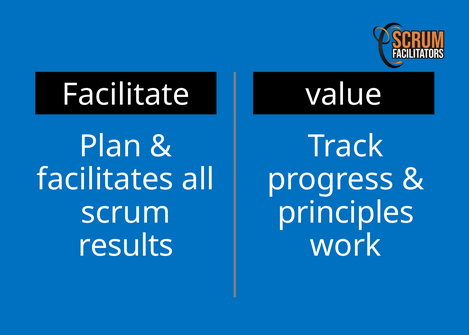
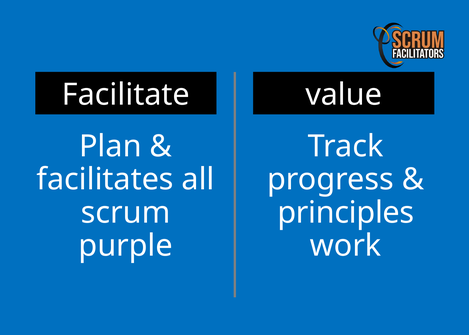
results: results -> purple (126, 245)
